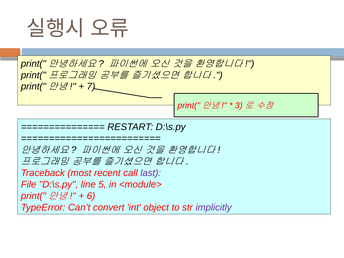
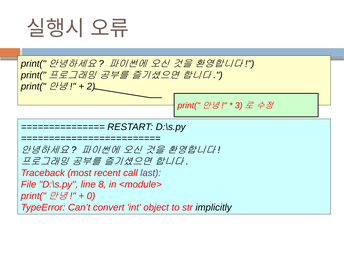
7: 7 -> 2 (91, 87)
5: 5 -> 8 (102, 184)
6: 6 -> 0 (91, 196)
implicitly colour: purple -> black (214, 207)
